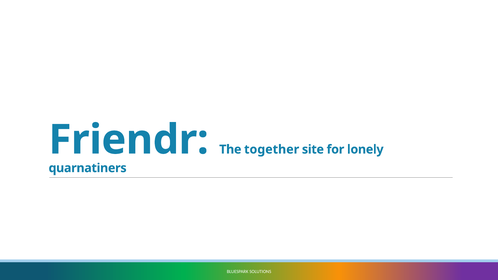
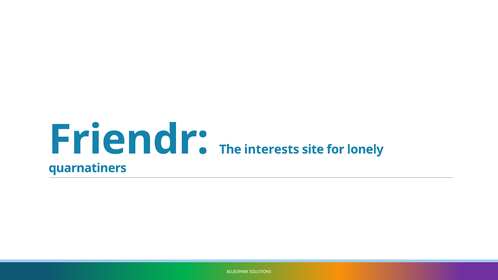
together: together -> interests (272, 149)
